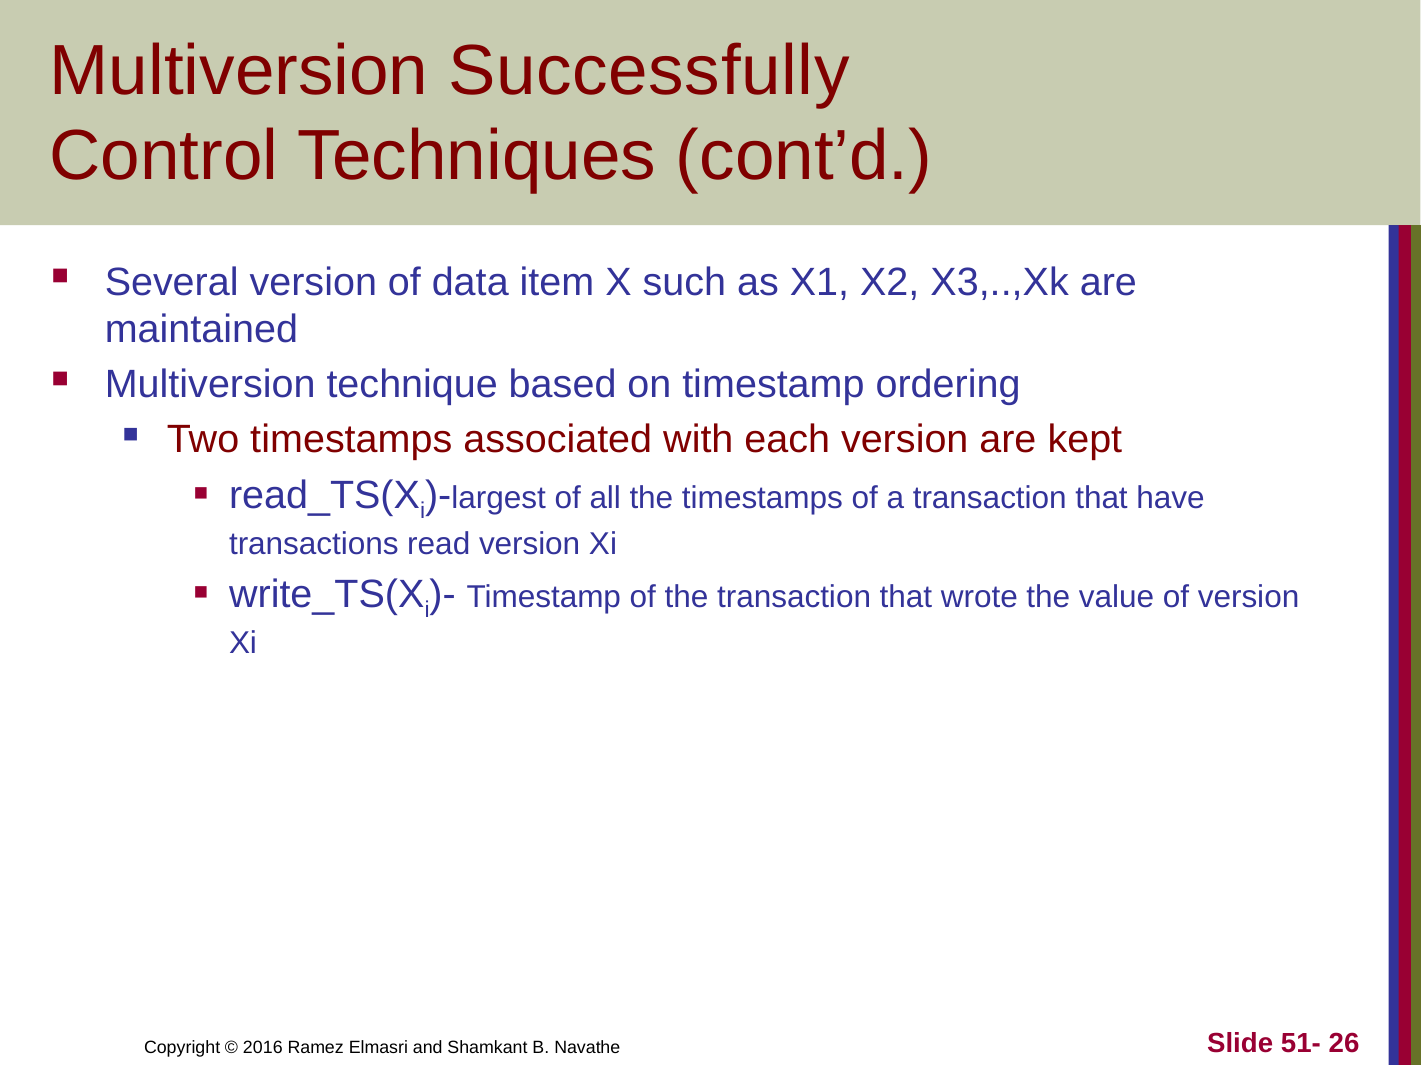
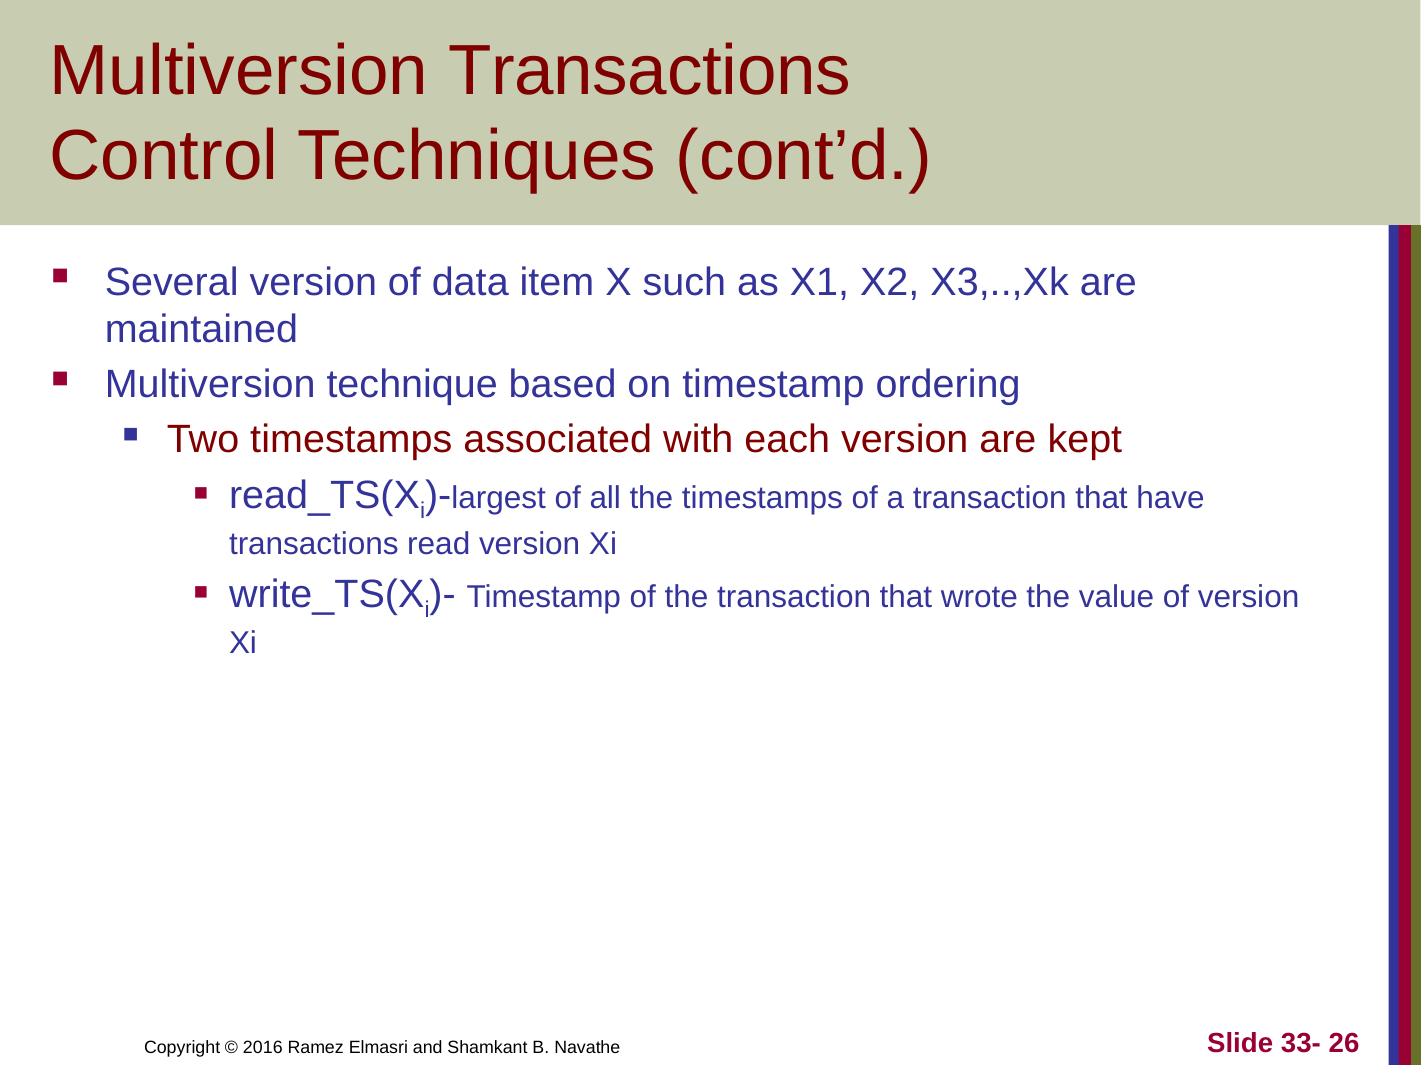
Multiversion Successfully: Successfully -> Transactions (649, 71)
51-: 51- -> 33- (1301, 1044)
